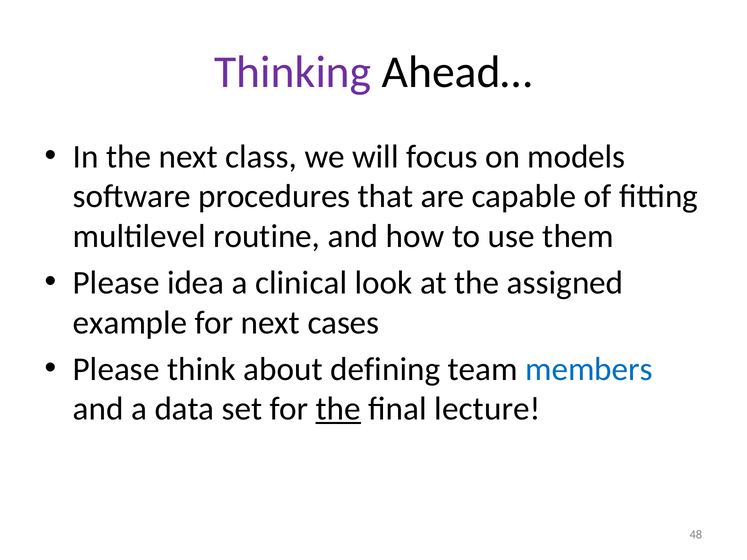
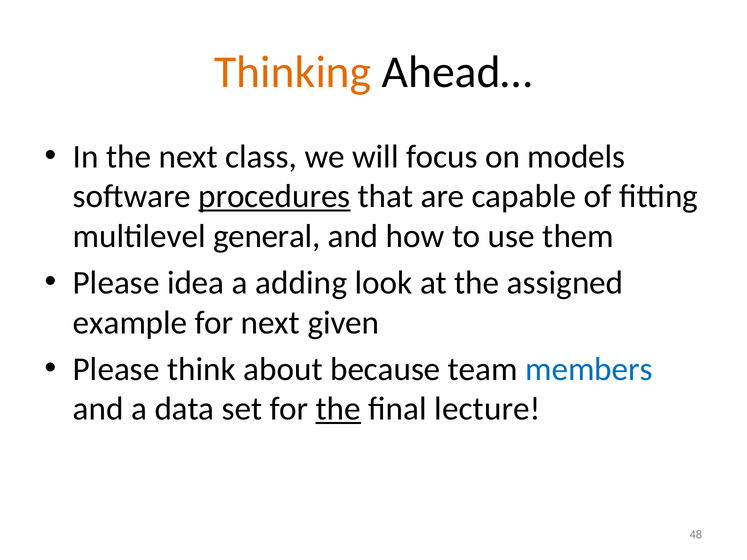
Thinking colour: purple -> orange (293, 72)
procedures underline: none -> present (274, 197)
routine: routine -> general (267, 236)
clinical: clinical -> adding (301, 283)
cases: cases -> given (343, 323)
defining: defining -> because (385, 369)
